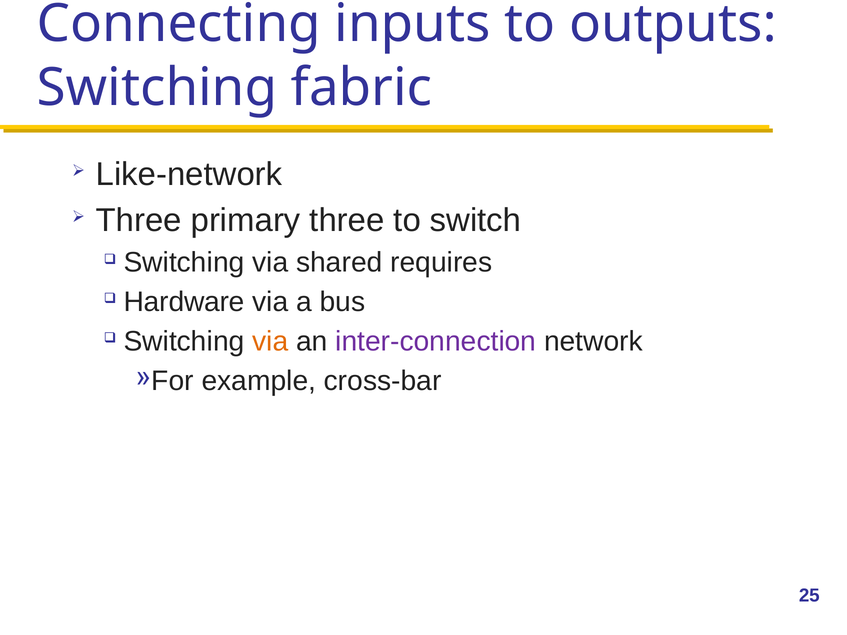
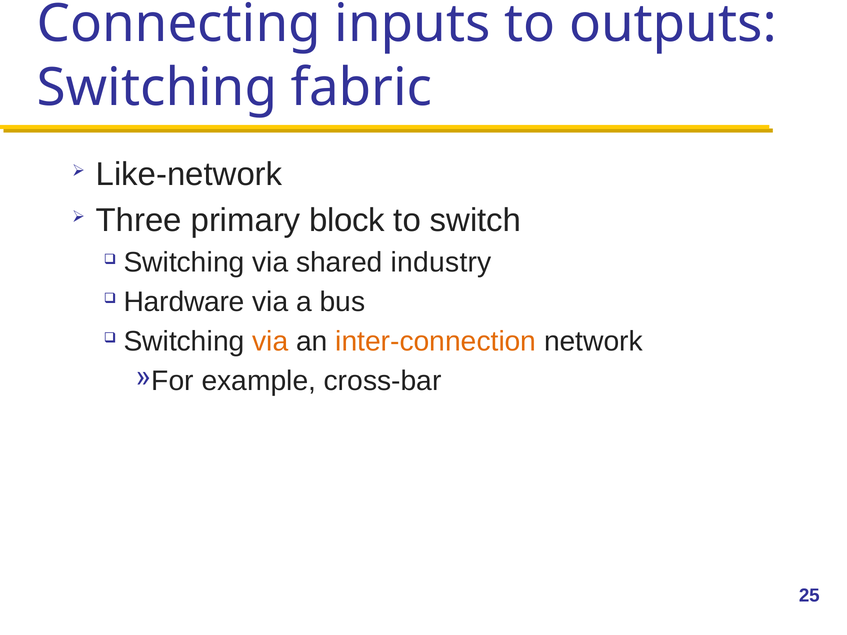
primary three: three -> block (347, 221)
requires: requires -> industry (441, 263)
inter-connection colour: purple -> orange (436, 342)
